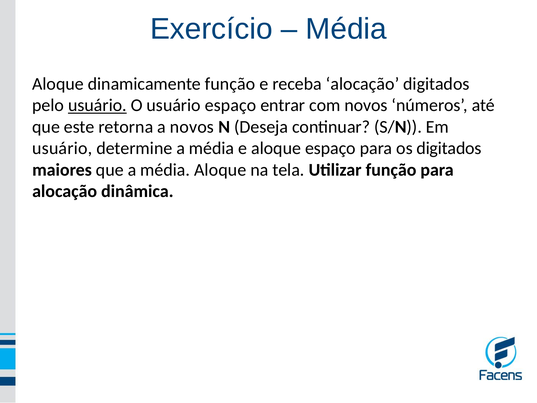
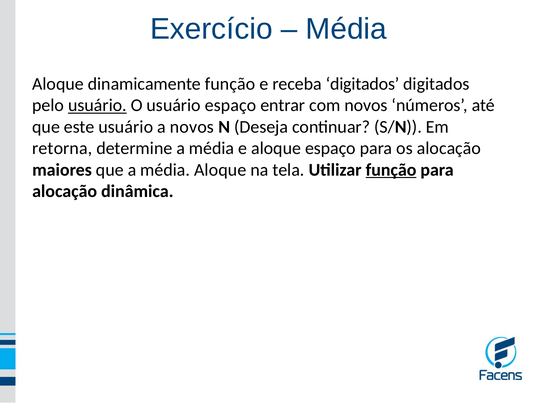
receba alocação: alocação -> digitados (363, 84)
este retorna: retorna -> usuário (126, 127)
usuário: usuário -> retorna (62, 148)
os digitados: digitados -> alocação (449, 148)
função underline: none -> present (391, 170)
